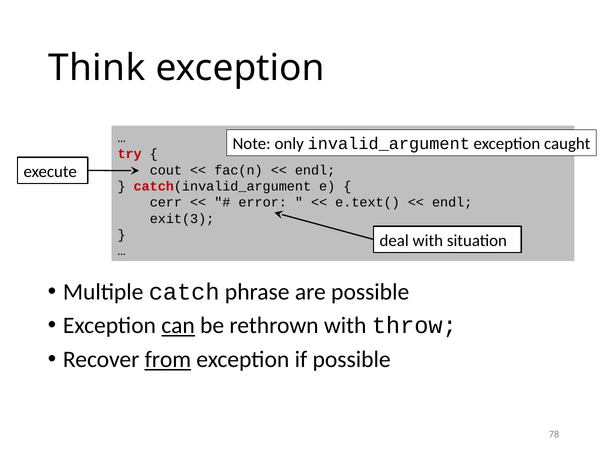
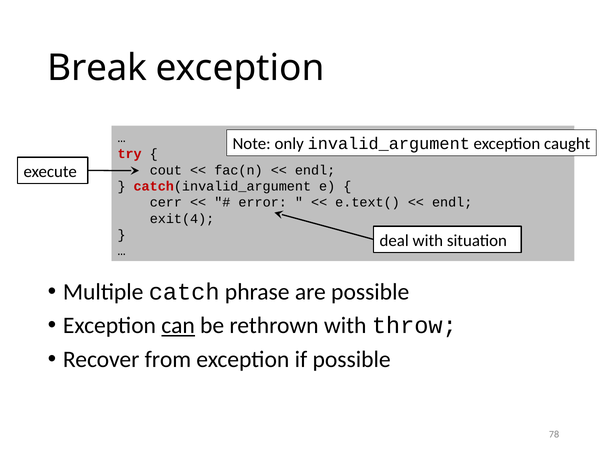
Think: Think -> Break (97, 68)
exit(3: exit(3 -> exit(4 (182, 219)
from underline: present -> none (168, 360)
